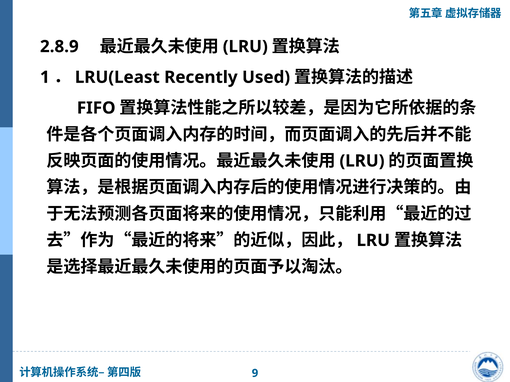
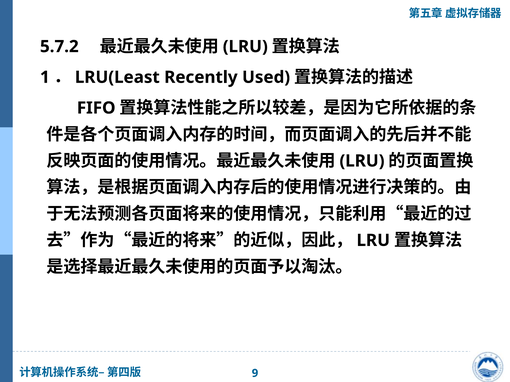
2.8.9: 2.8.9 -> 5.7.2 (59, 47)
